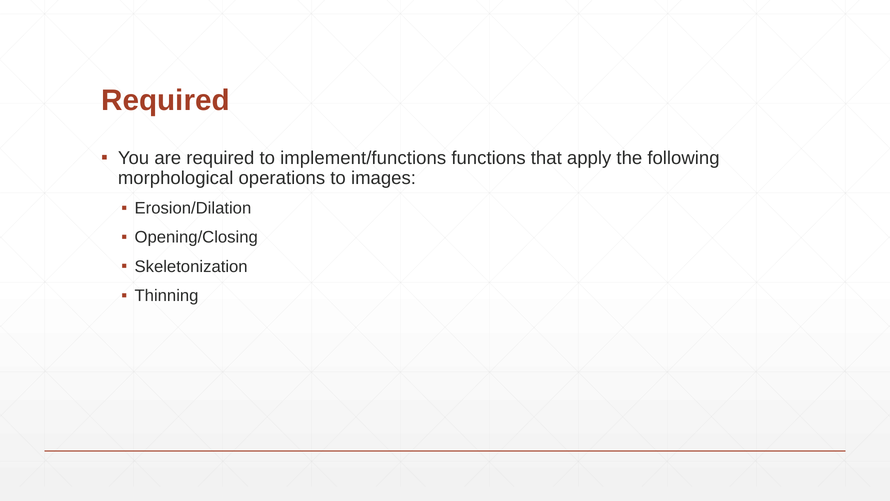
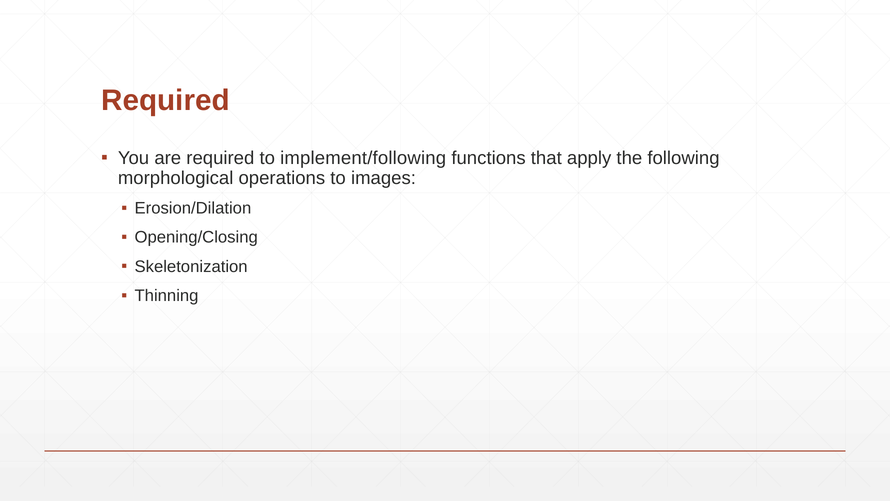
implement/functions: implement/functions -> implement/following (363, 158)
